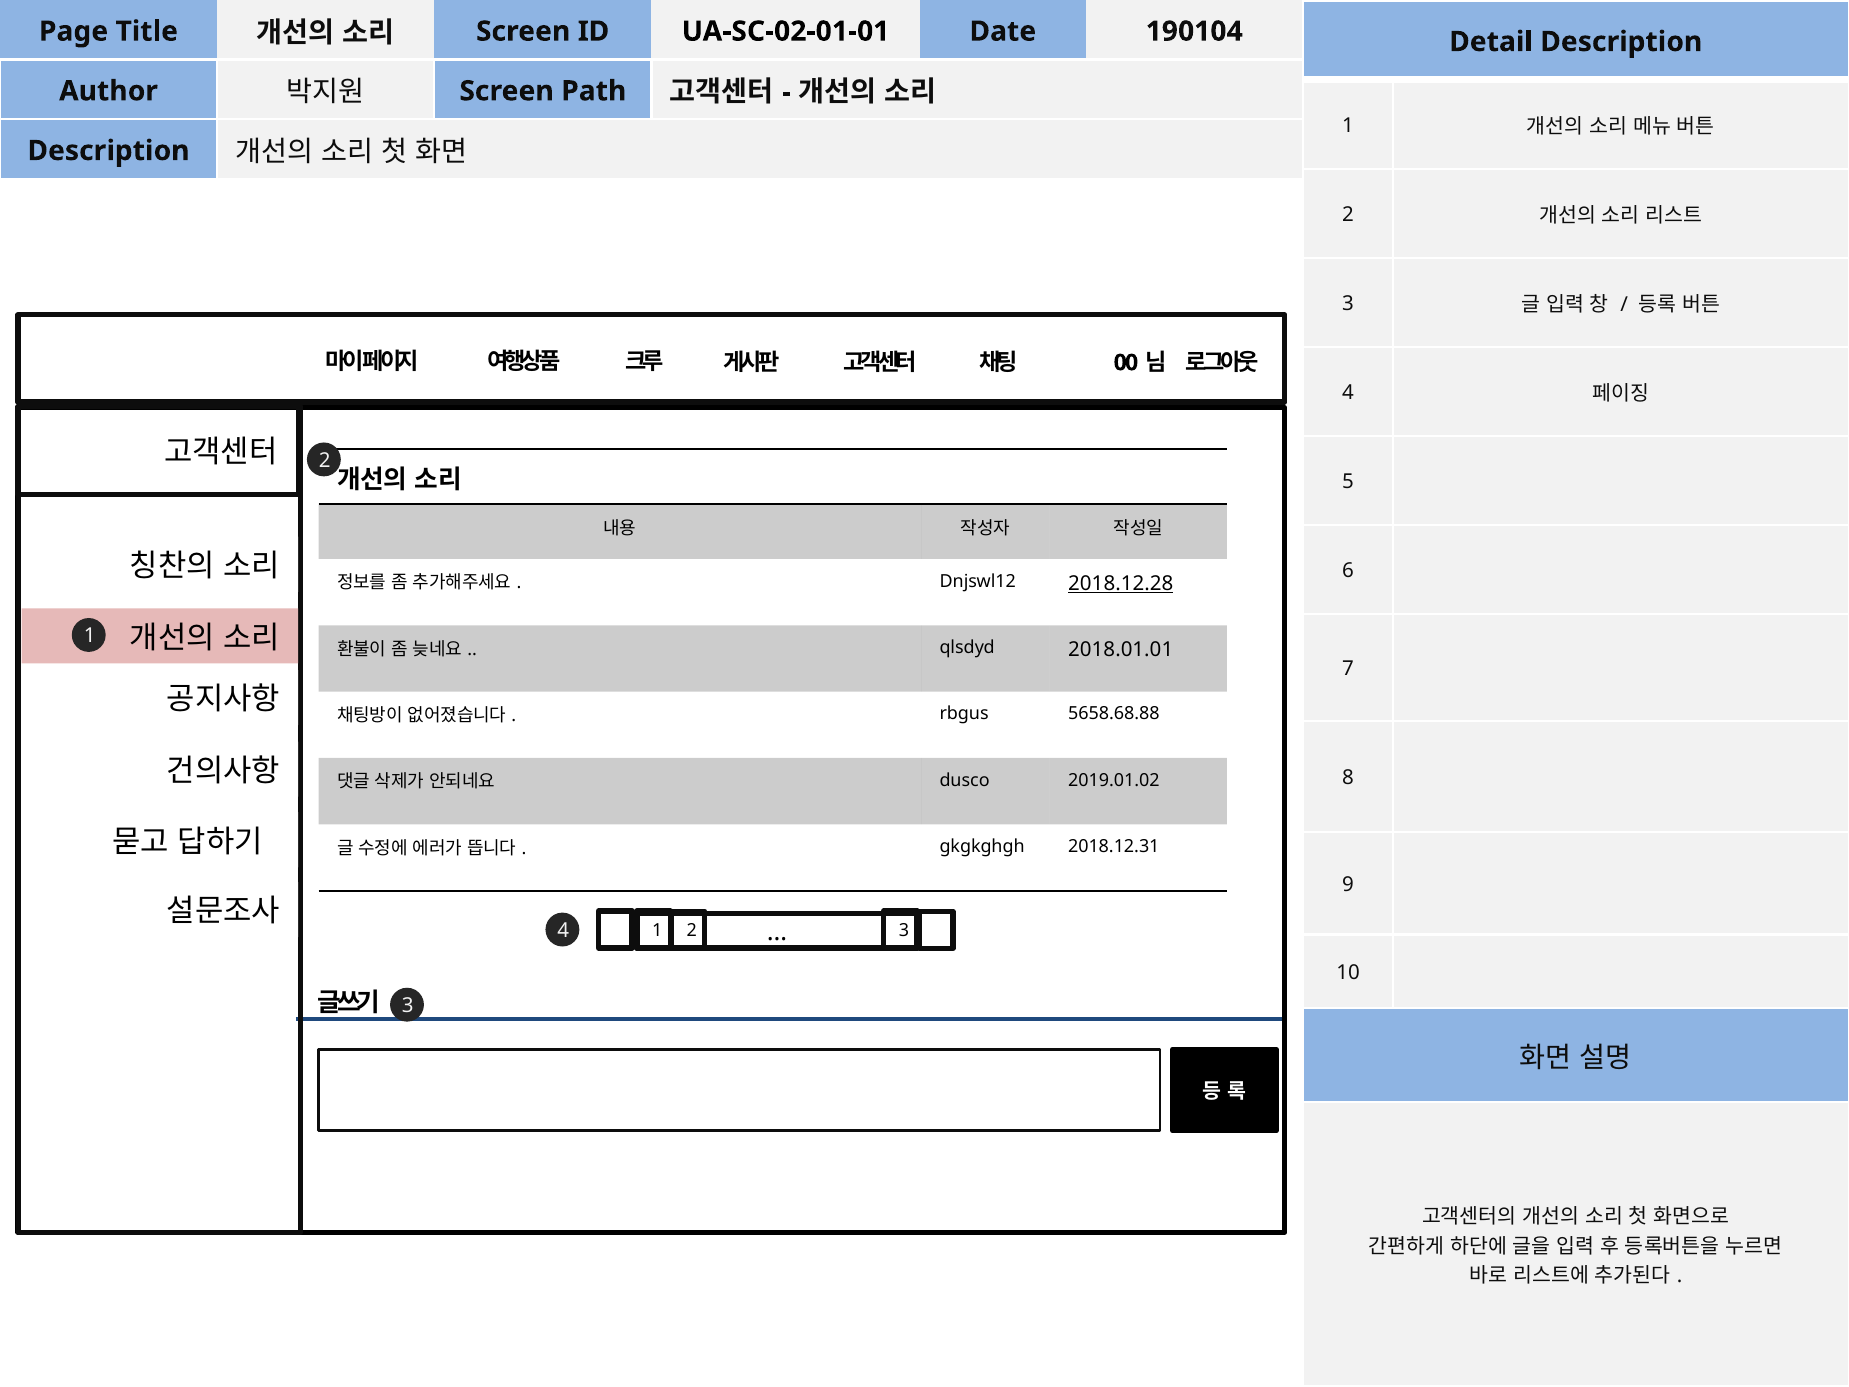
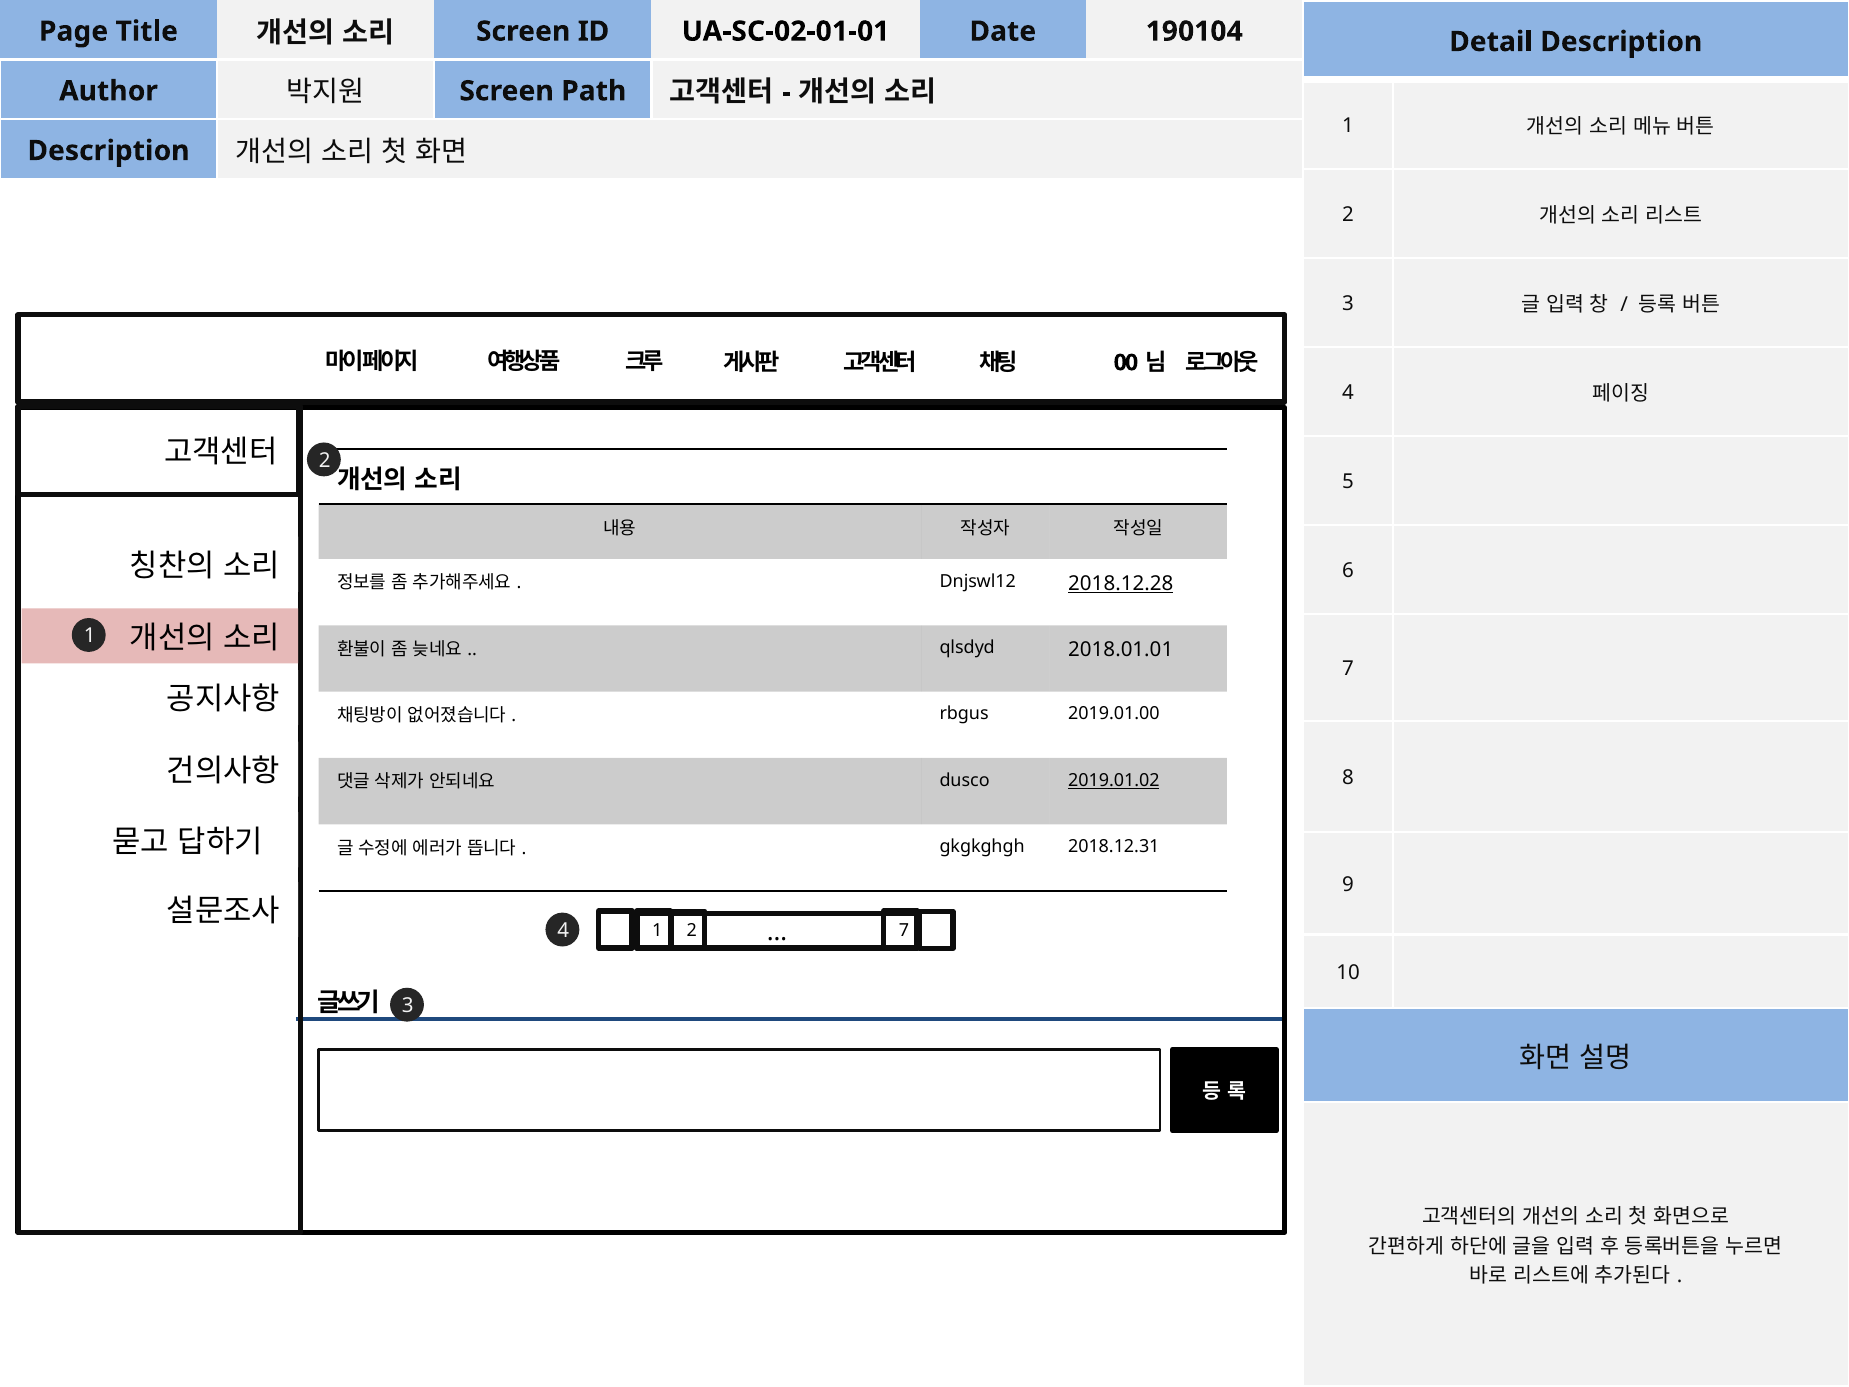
5658.68.88: 5658.68.88 -> 2019.01.00 (1114, 714)
2019.01.02 underline: none -> present (1114, 780)
2 3: 3 -> 7 (904, 931)
